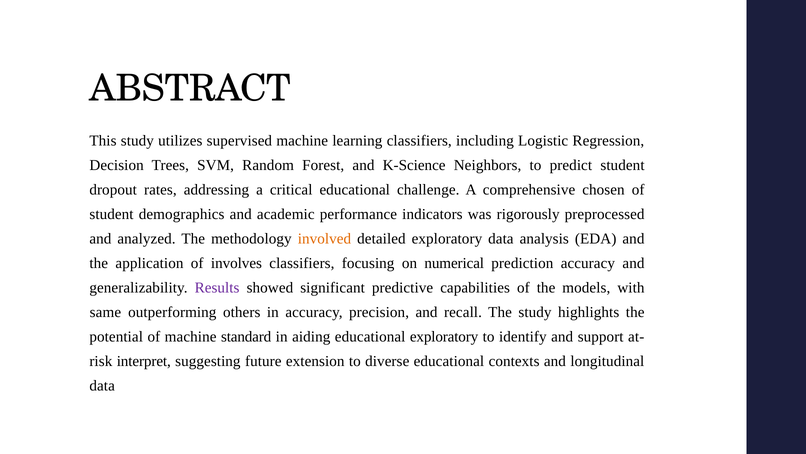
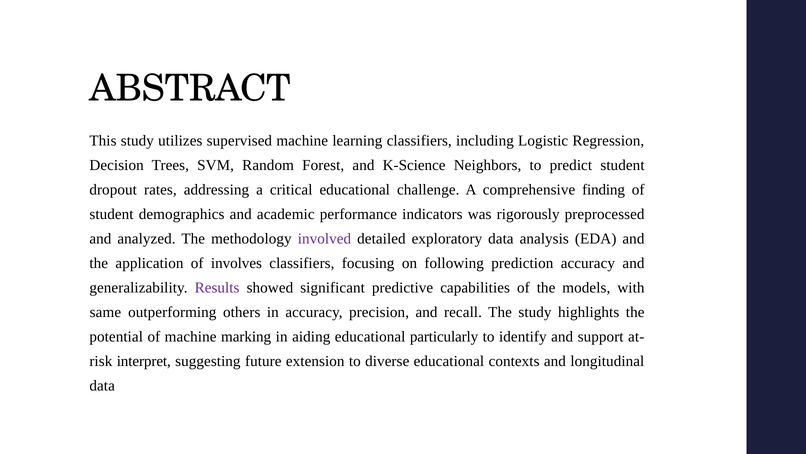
chosen: chosen -> finding (604, 189)
involved colour: orange -> purple (324, 238)
numerical: numerical -> following (454, 263)
standard: standard -> marking (246, 336)
educational exploratory: exploratory -> particularly (444, 336)
